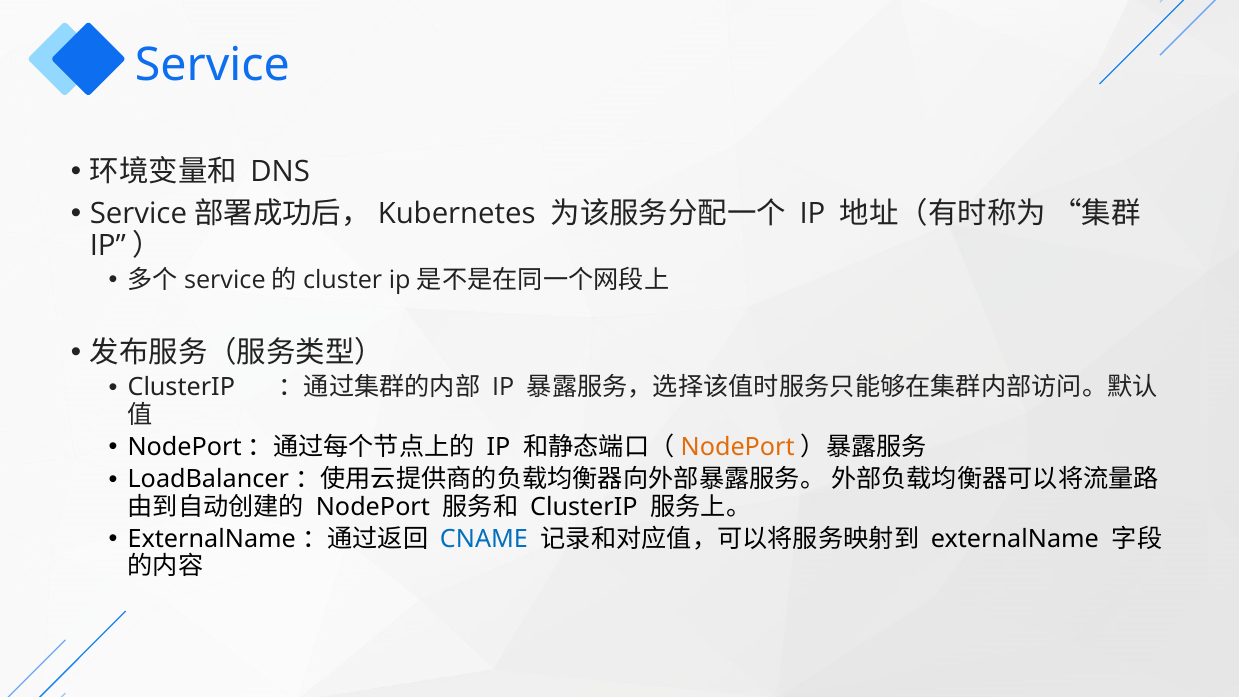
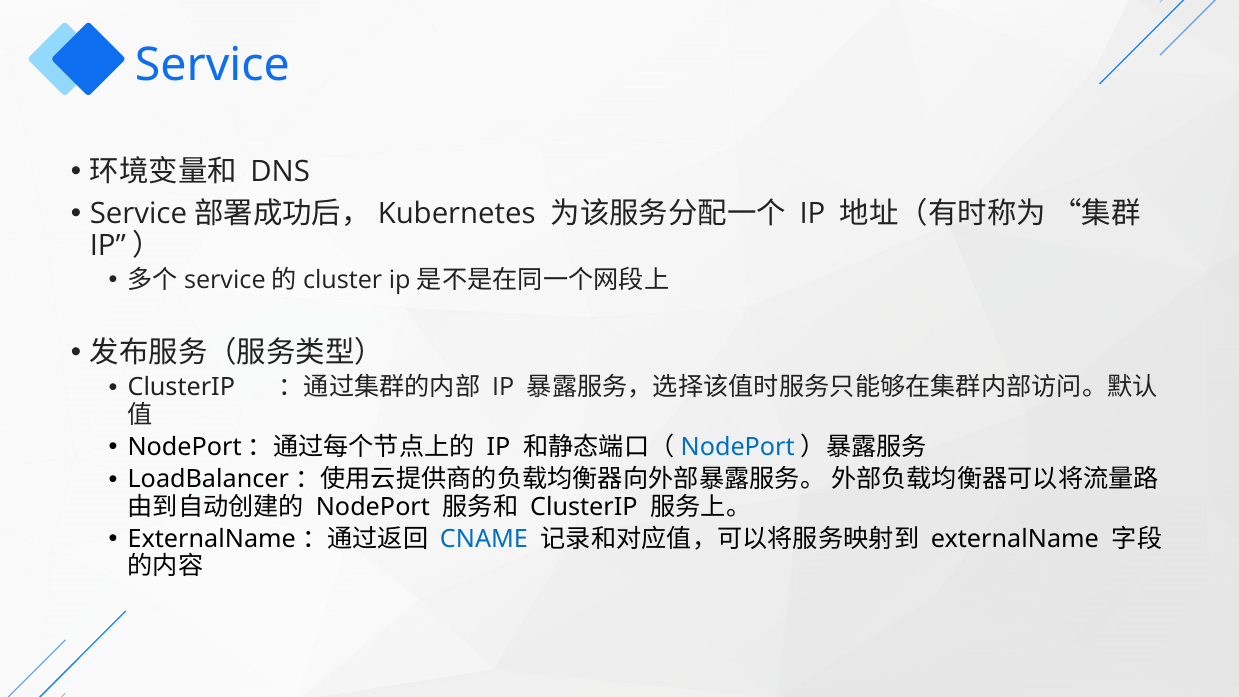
NodePort colour: orange -> blue (738, 447)
